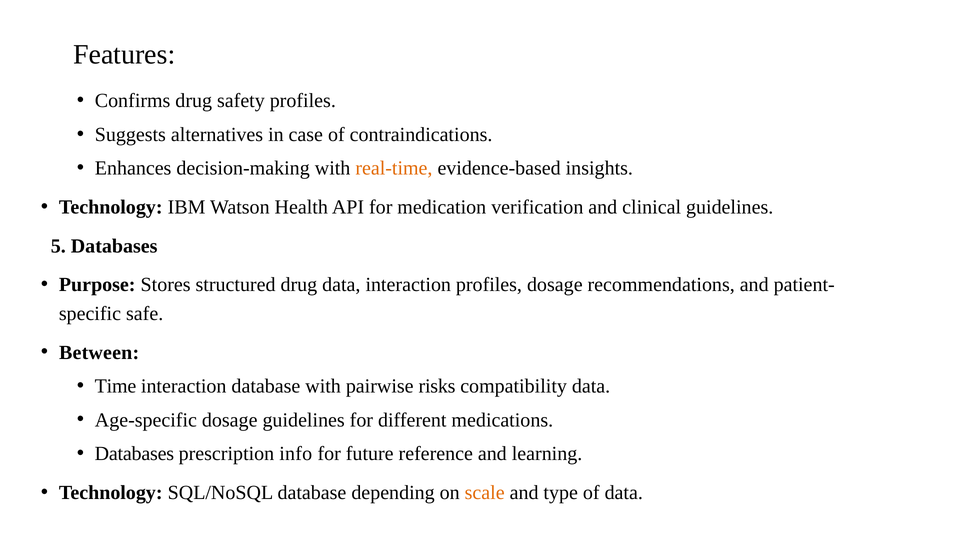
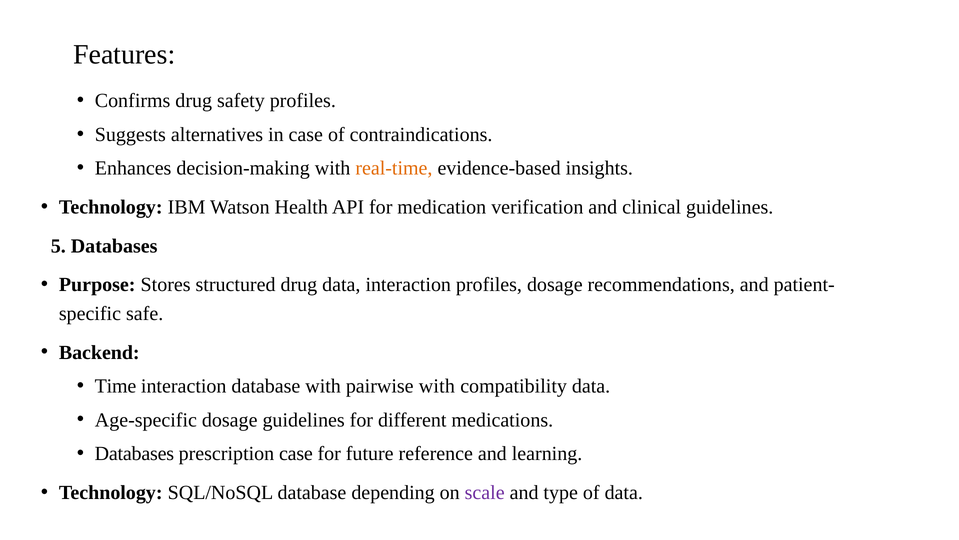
Between: Between -> Backend (99, 352)
pairwise risks: risks -> with (437, 386)
prescription info: info -> case (296, 453)
scale colour: orange -> purple (485, 492)
